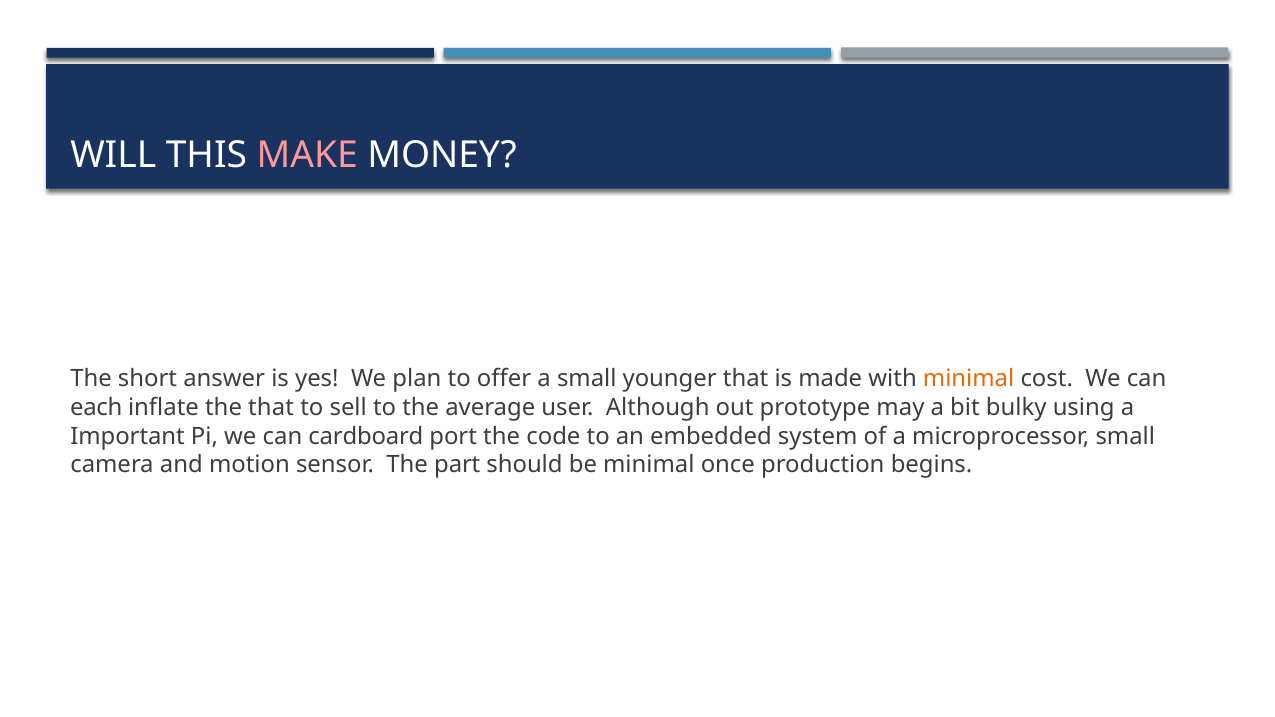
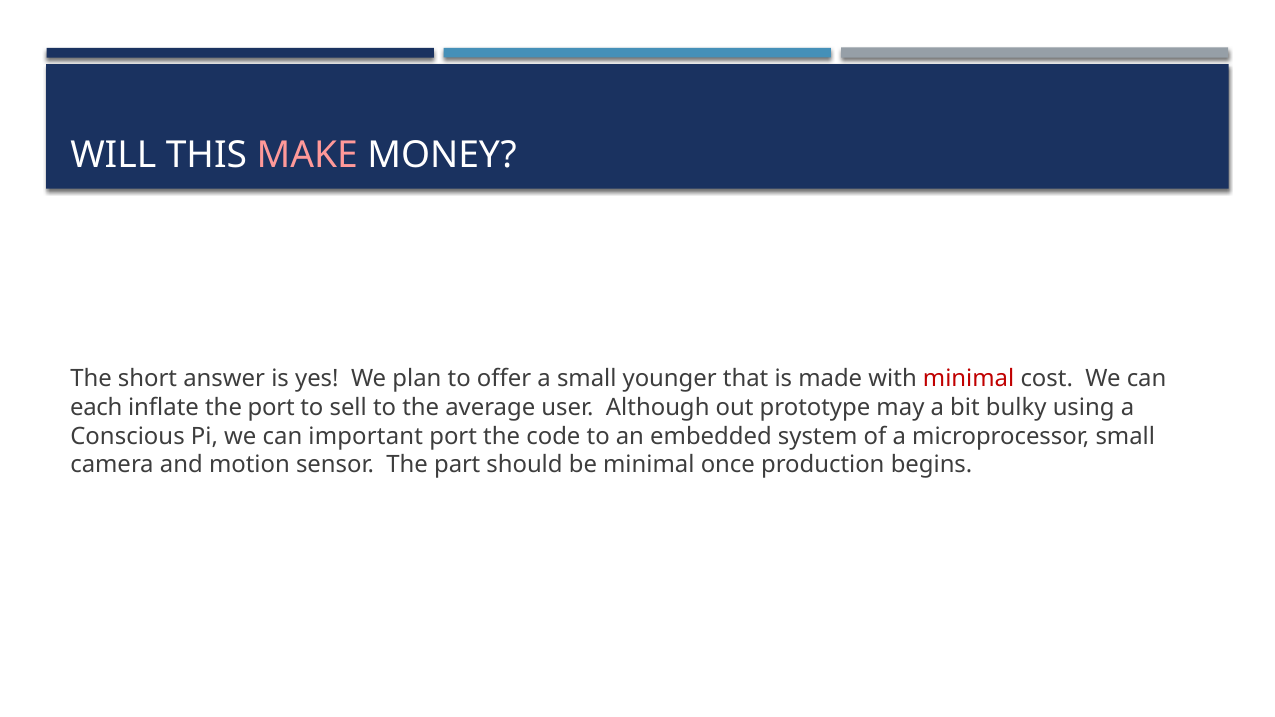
minimal colour: orange -> red (969, 379)
the that: that -> port (271, 408)
Important: Important -> Conscious (128, 436)
cardboard: cardboard -> important (366, 436)
